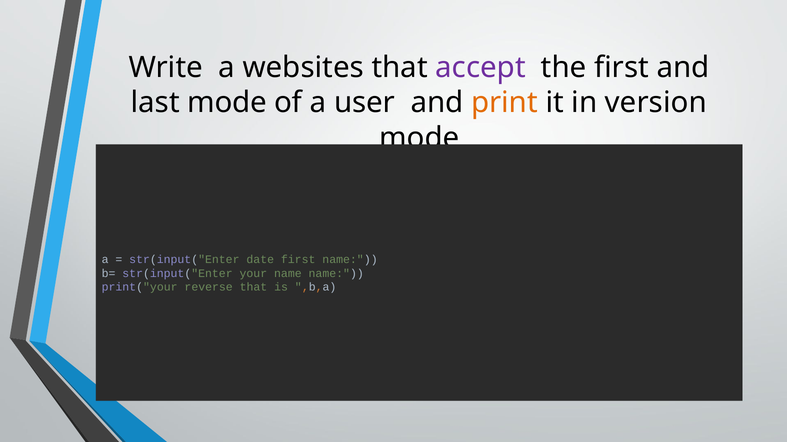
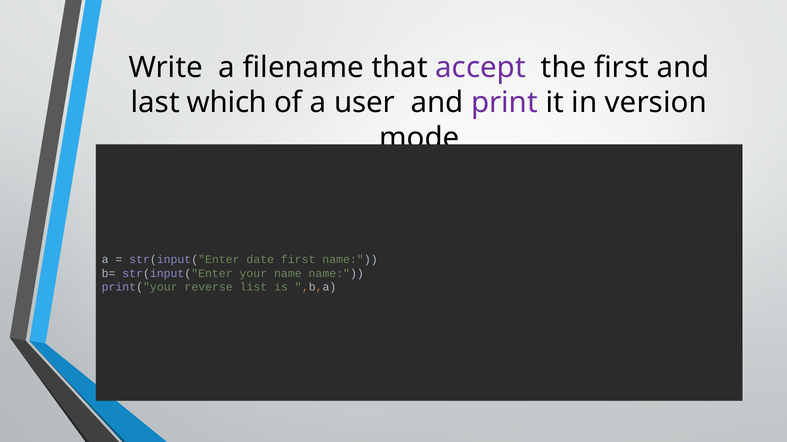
websites: websites -> filename (303, 67)
last mode: mode -> which (227, 103)
print colour: orange -> purple (504, 103)
reverse that: that -> list (253, 288)
